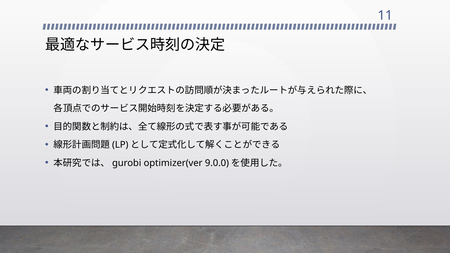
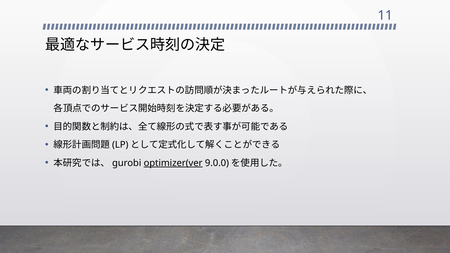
optimizer(ver underline: none -> present (173, 163)
